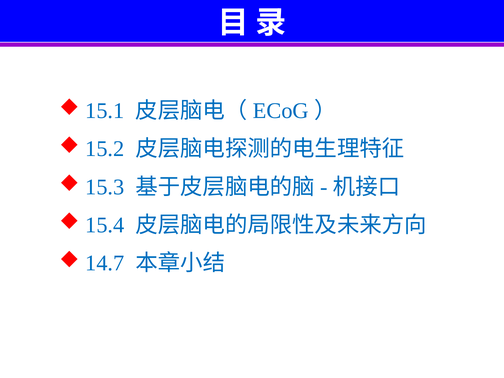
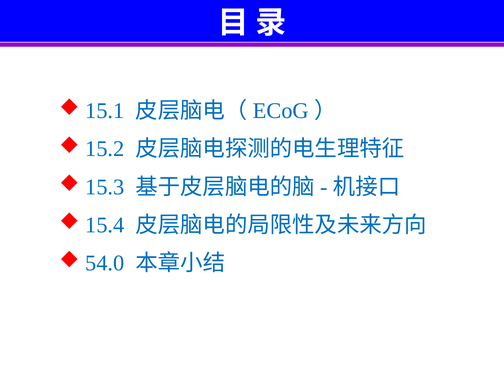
14.7: 14.7 -> 54.0 (105, 263)
